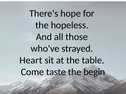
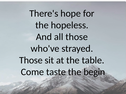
Heart: Heart -> Those (31, 61)
